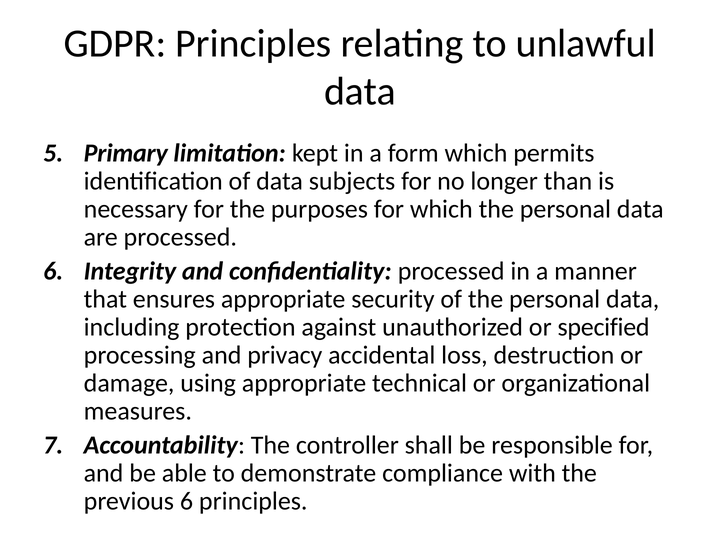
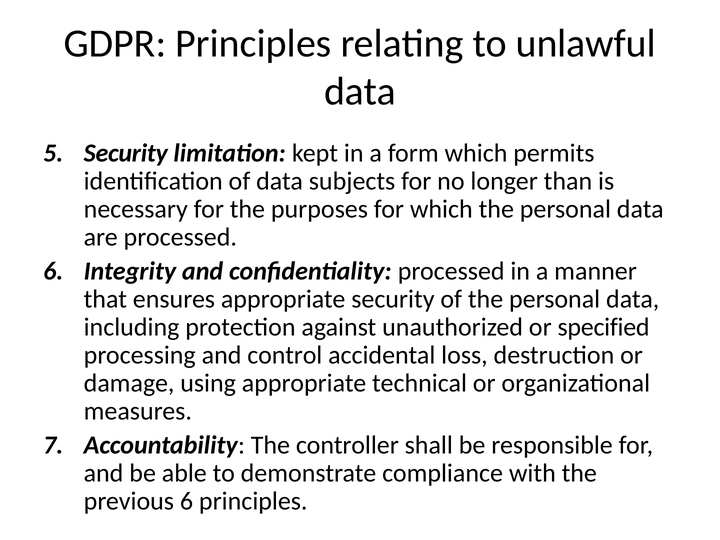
Primary: Primary -> Security (126, 153)
privacy: privacy -> control (285, 355)
